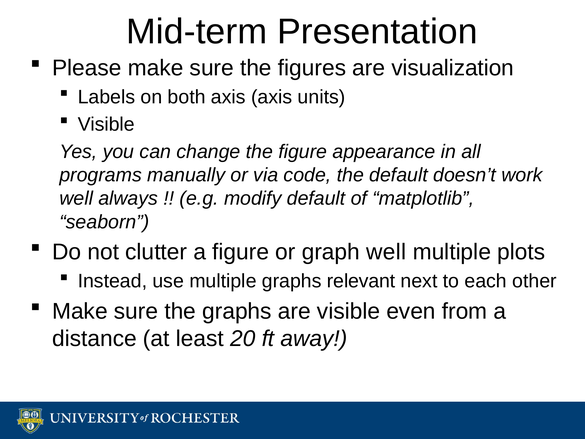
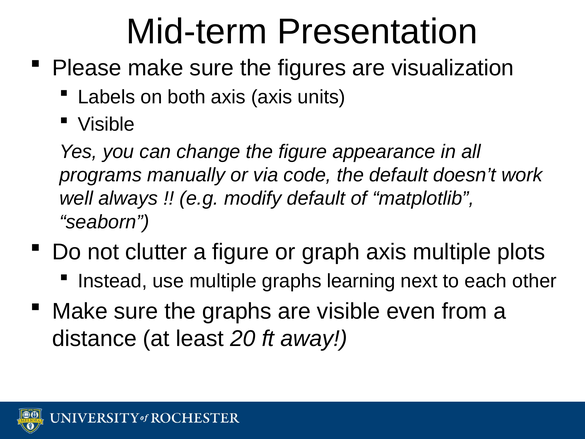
graph well: well -> axis (386, 252)
relevant: relevant -> learning (361, 281)
